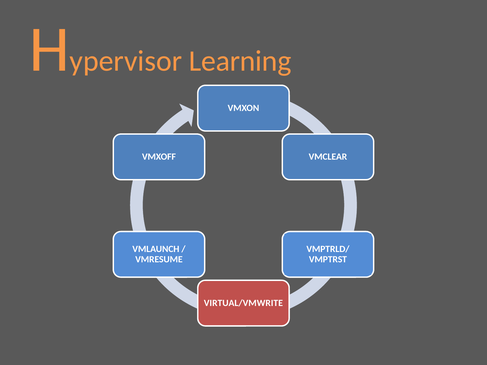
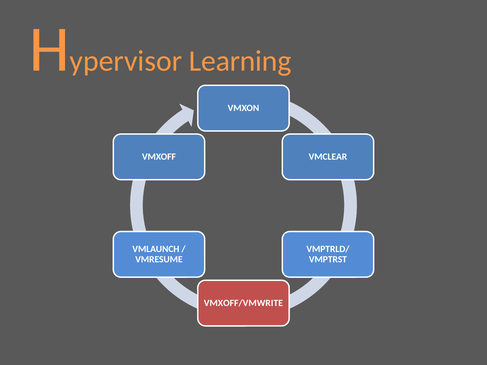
VIRTUAL/VMWRITE: VIRTUAL/VMWRITE -> VMXOFF/VMWRITE (243, 303)
